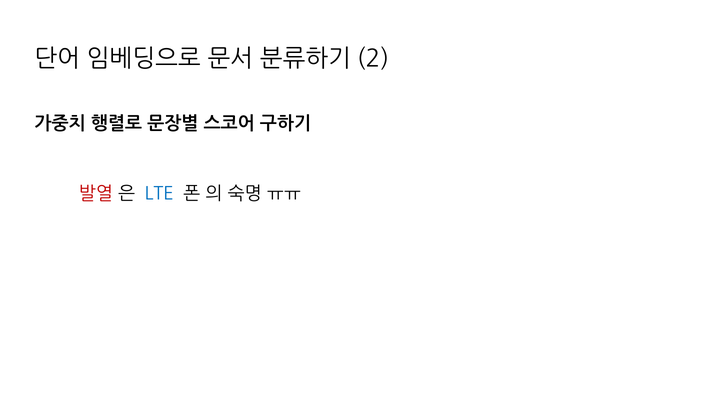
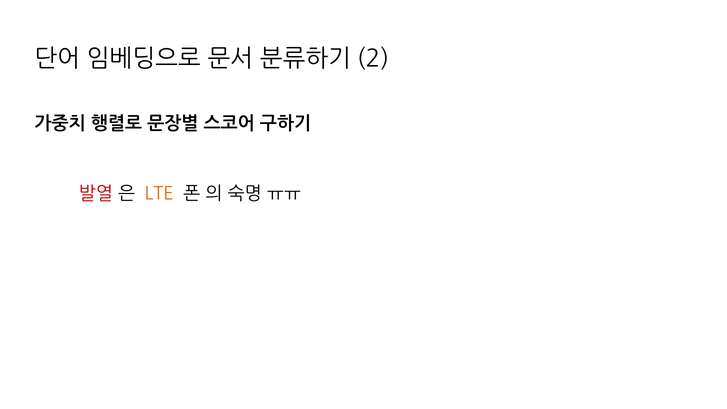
LTE colour: blue -> orange (159, 194)
